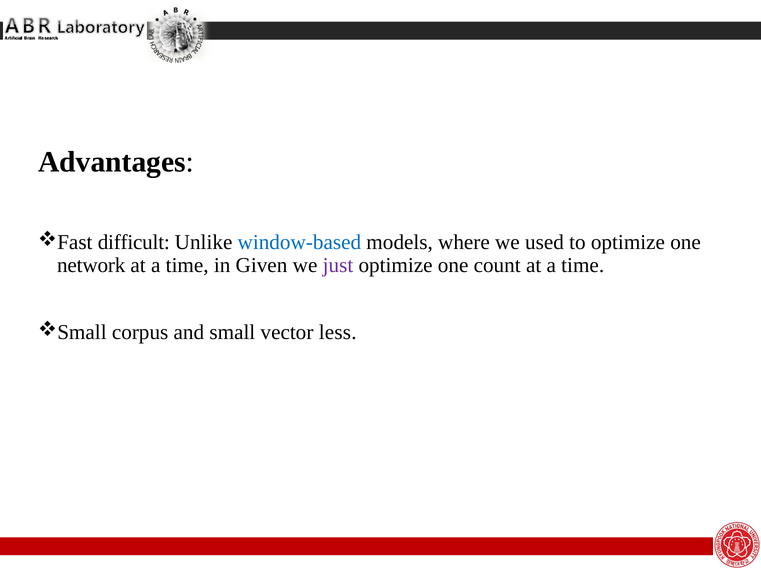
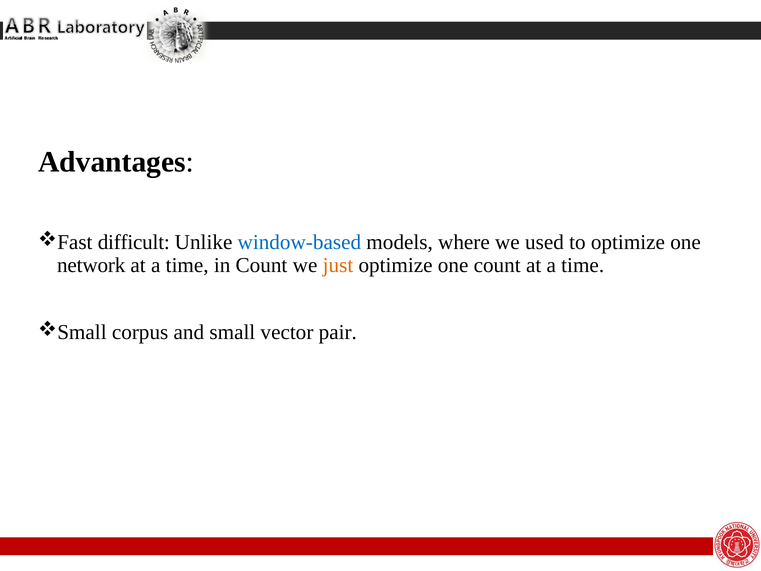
in Given: Given -> Count (261, 265)
just colour: purple -> orange (338, 265)
less: less -> pair (338, 332)
